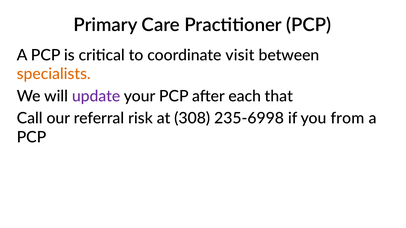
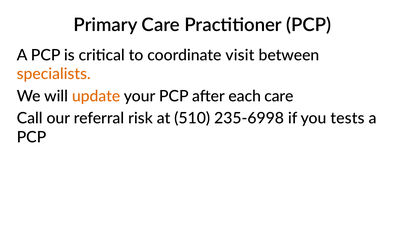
update colour: purple -> orange (96, 96)
each that: that -> care (279, 96)
308: 308 -> 510 (192, 118)
from: from -> tests (347, 118)
